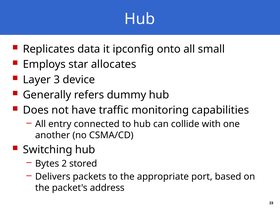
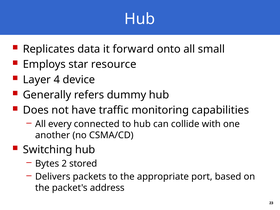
ipconfig: ipconfig -> forward (133, 49)
allocates: allocates -> resource (114, 64)
3: 3 -> 4 (57, 80)
entry: entry -> every (60, 124)
